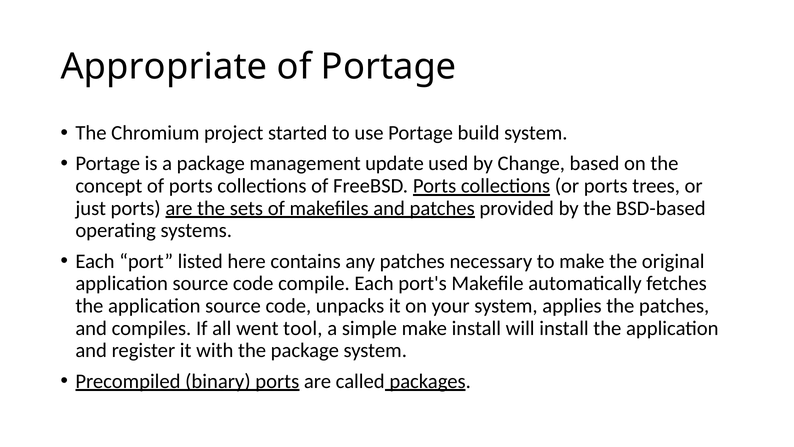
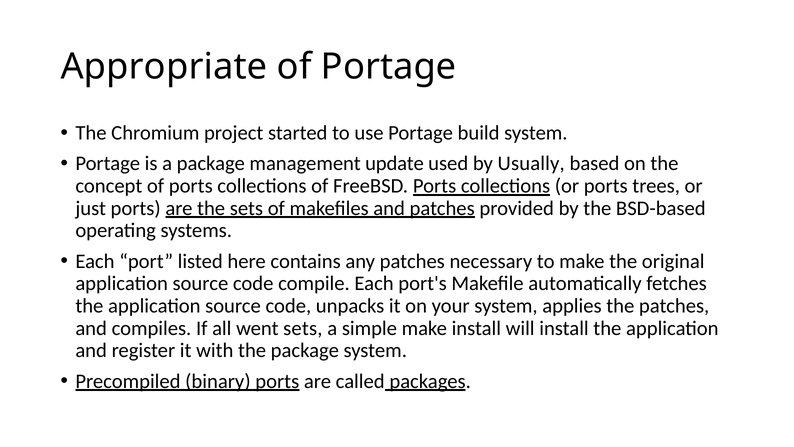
Change: Change -> Usually (531, 164)
went tool: tool -> sets (303, 328)
